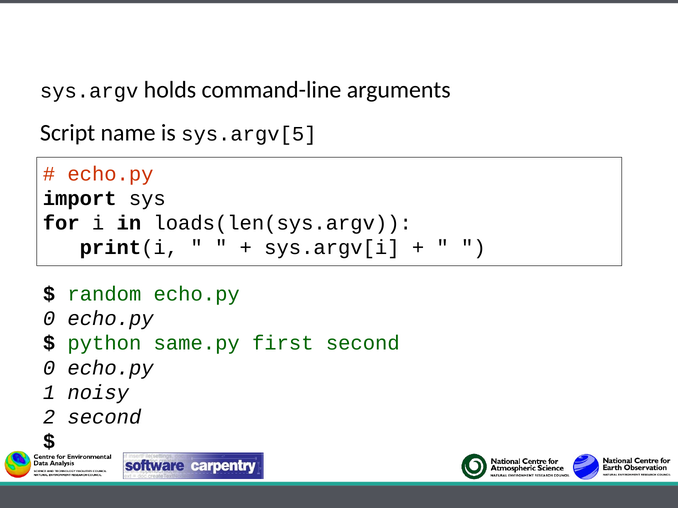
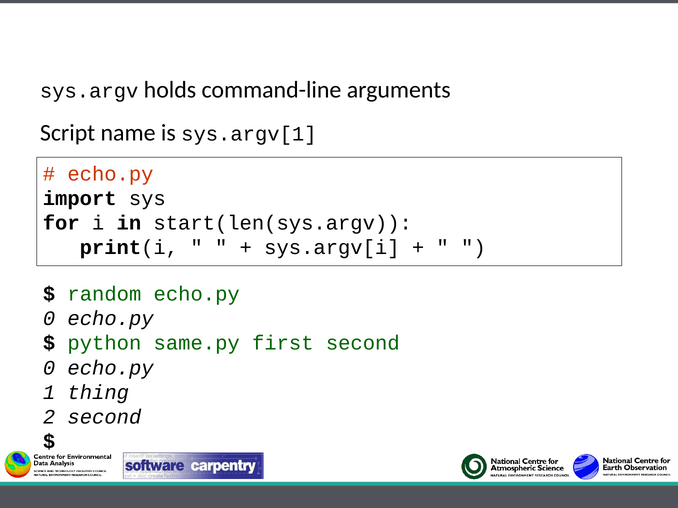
sys.argv[5: sys.argv[5 -> sys.argv[1 (249, 134)
loads(len(sys.argv: loads(len(sys.argv -> start(len(sys.argv (283, 223)
noisy: noisy -> thing (98, 393)
